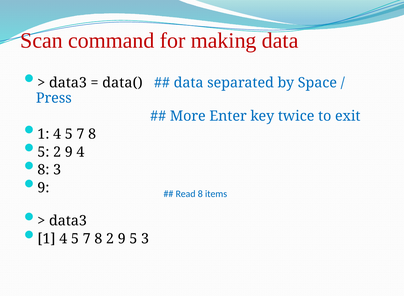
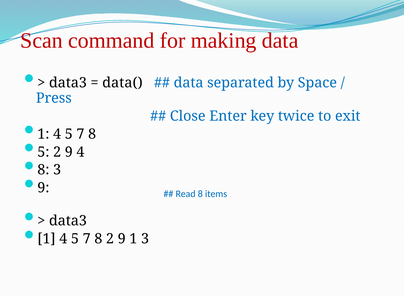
More: More -> Close (188, 116)
9 5: 5 -> 1 (133, 239)
